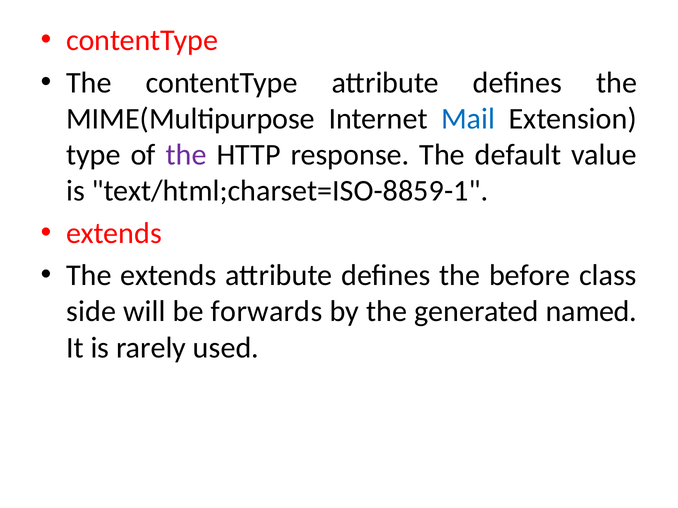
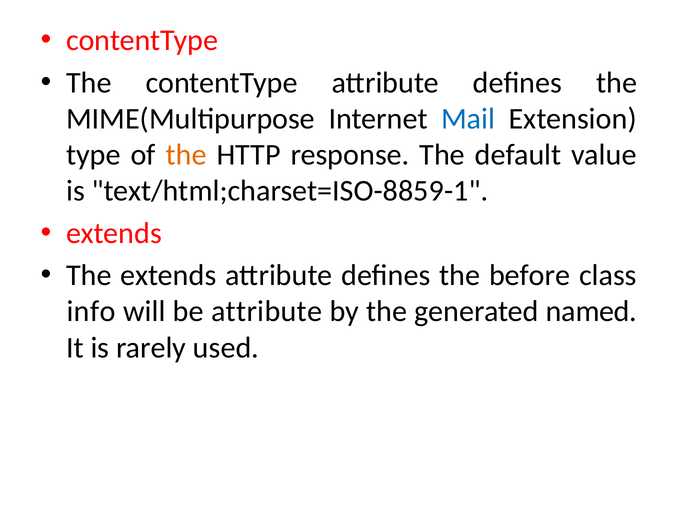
the colour: purple -> orange (186, 155)
side: side -> info (91, 312)
be forwards: forwards -> attribute (267, 312)
